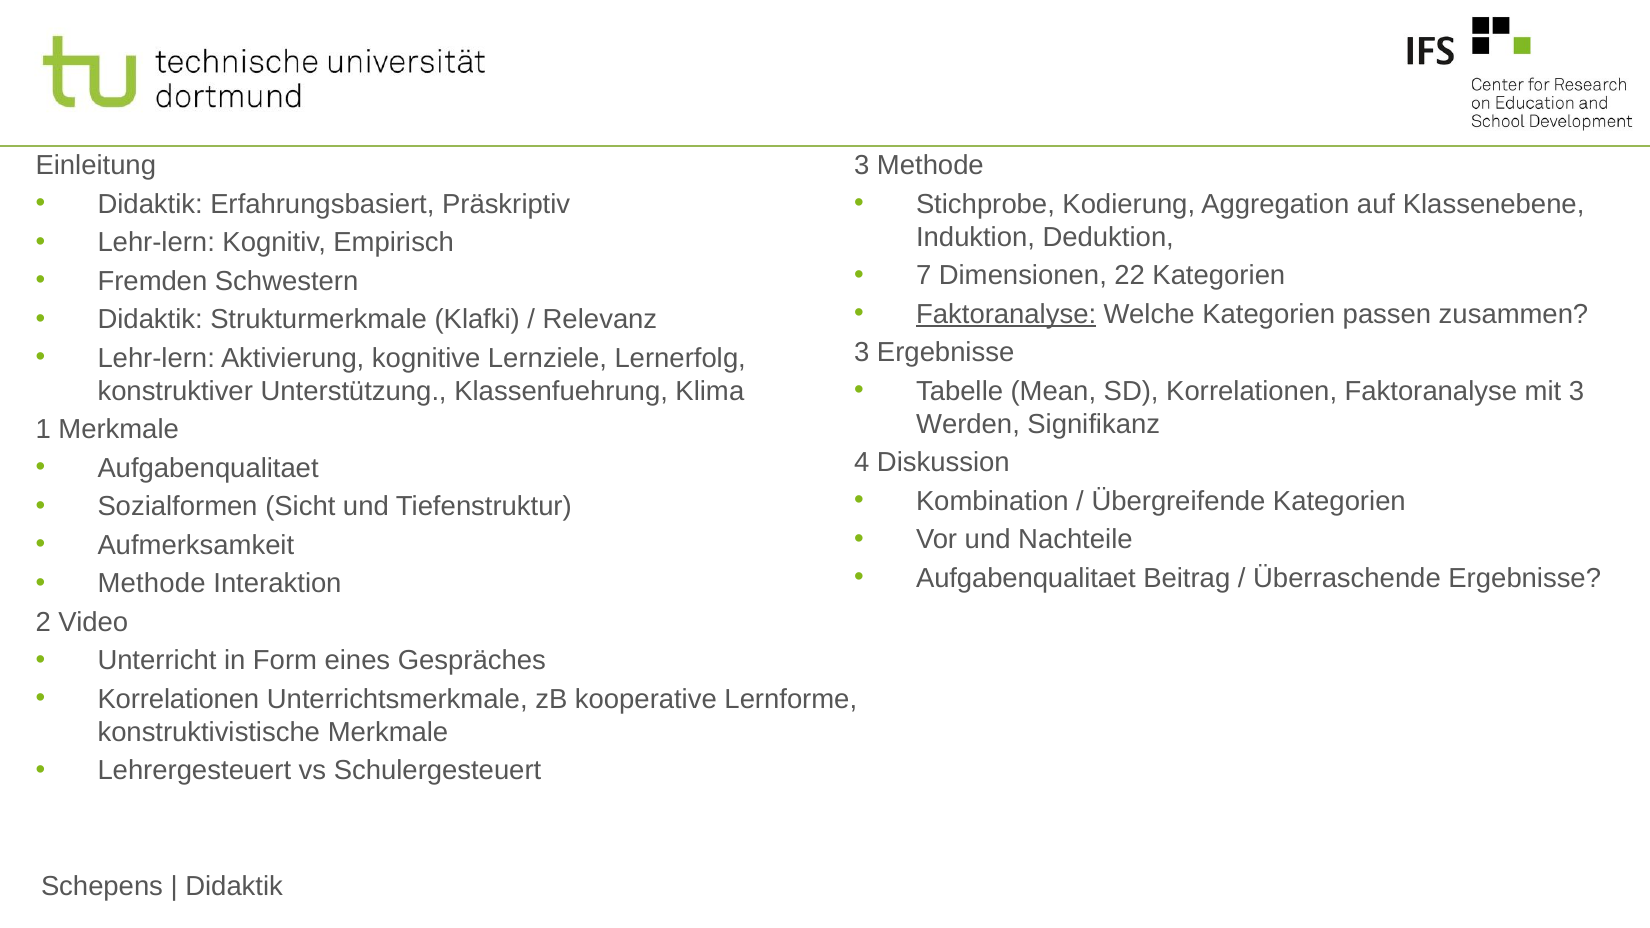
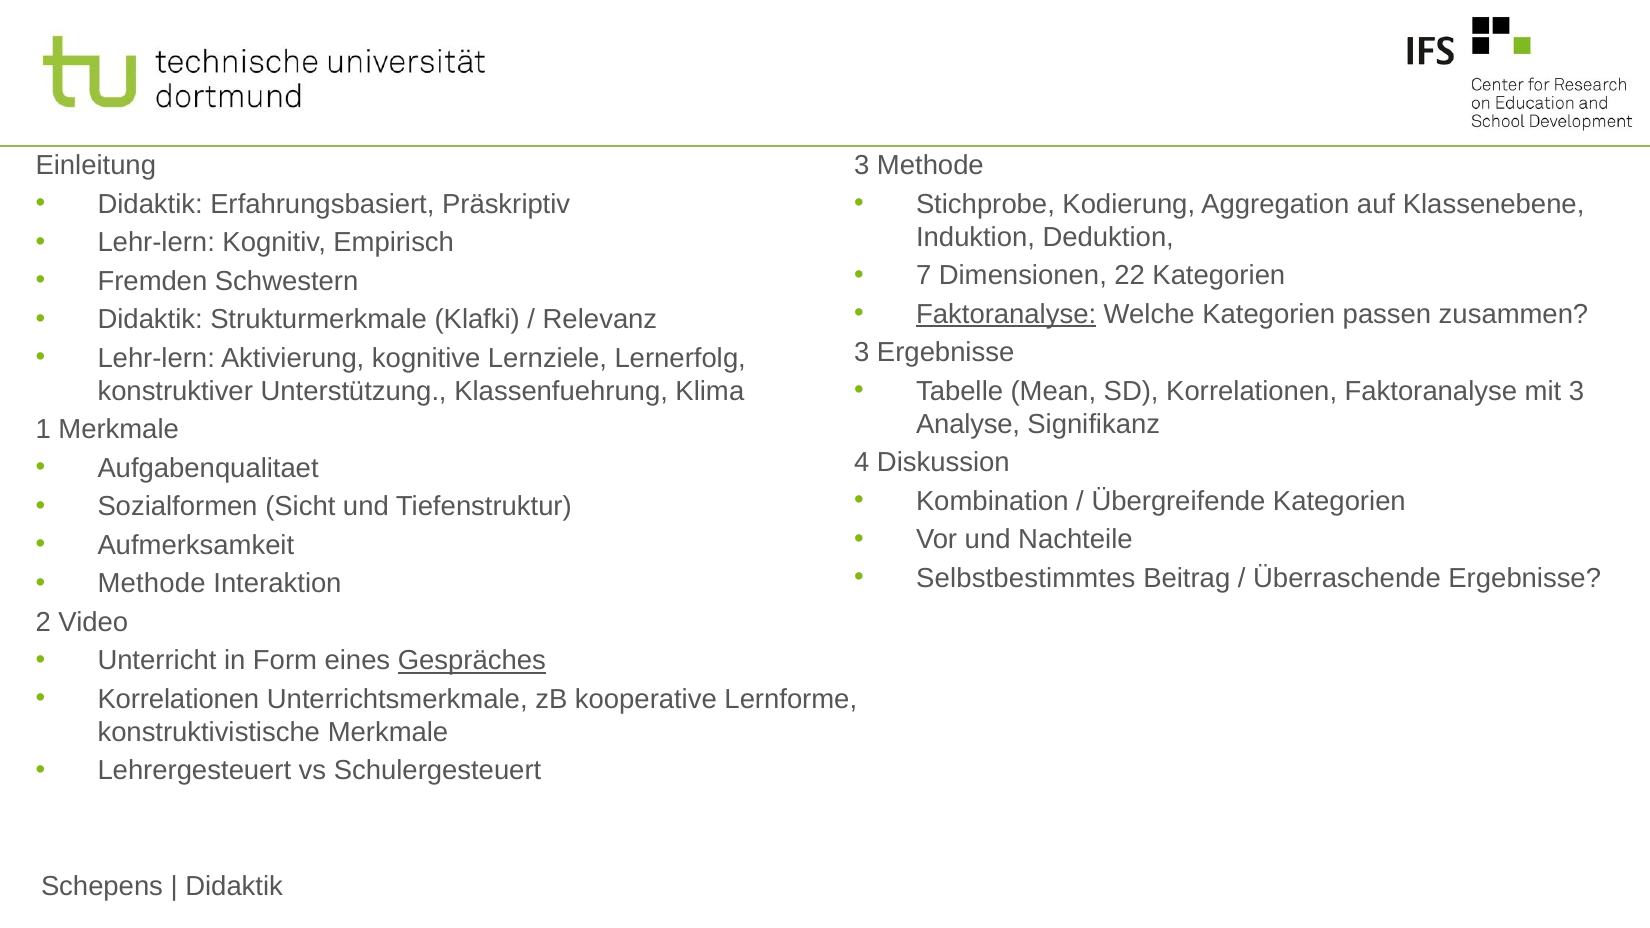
Werden: Werden -> Analyse (968, 424)
Aufgabenqualitaet: Aufgabenqualitaet -> Selbstbestimmtes (1026, 578)
Gespräches underline: none -> present (472, 661)
